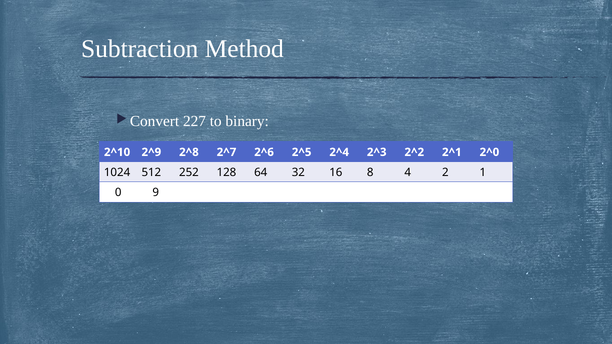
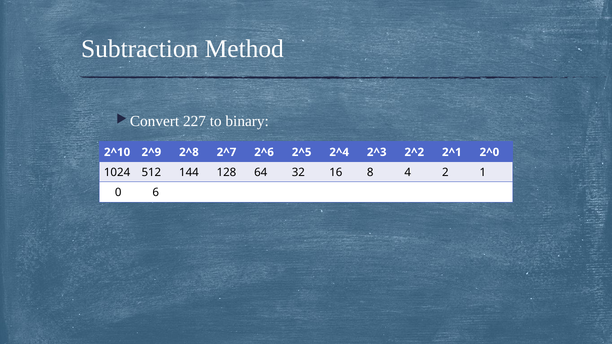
252: 252 -> 144 (189, 173)
9: 9 -> 6 (156, 193)
